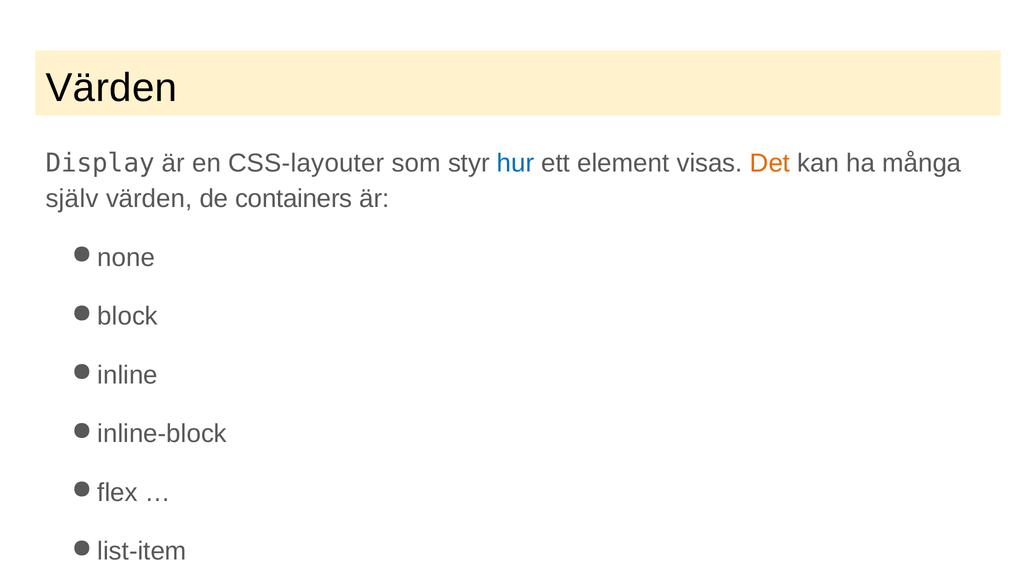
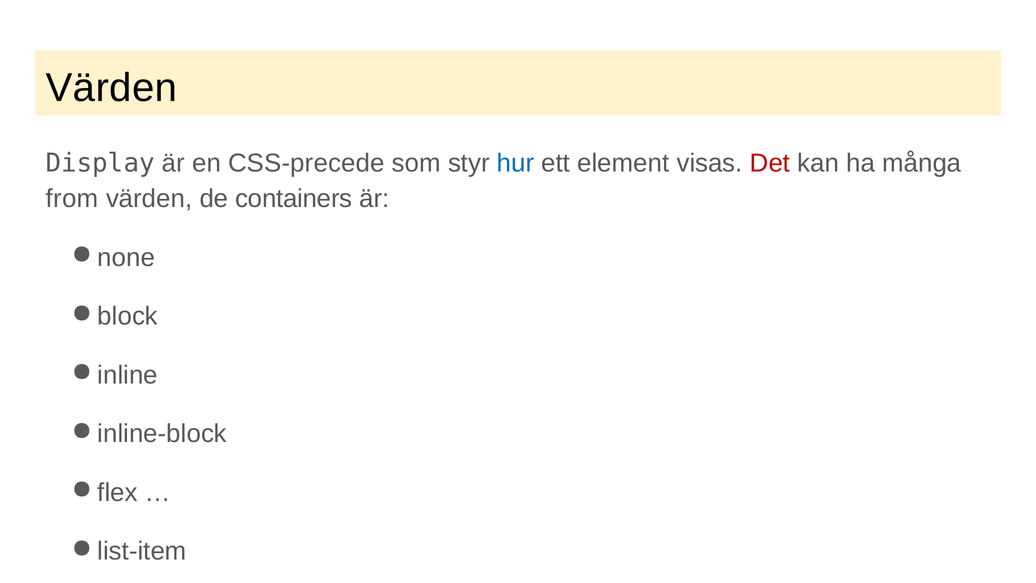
CSS-layouter: CSS-layouter -> CSS-precede (306, 163)
Det colour: orange -> red (770, 163)
själv: själv -> from (72, 199)
